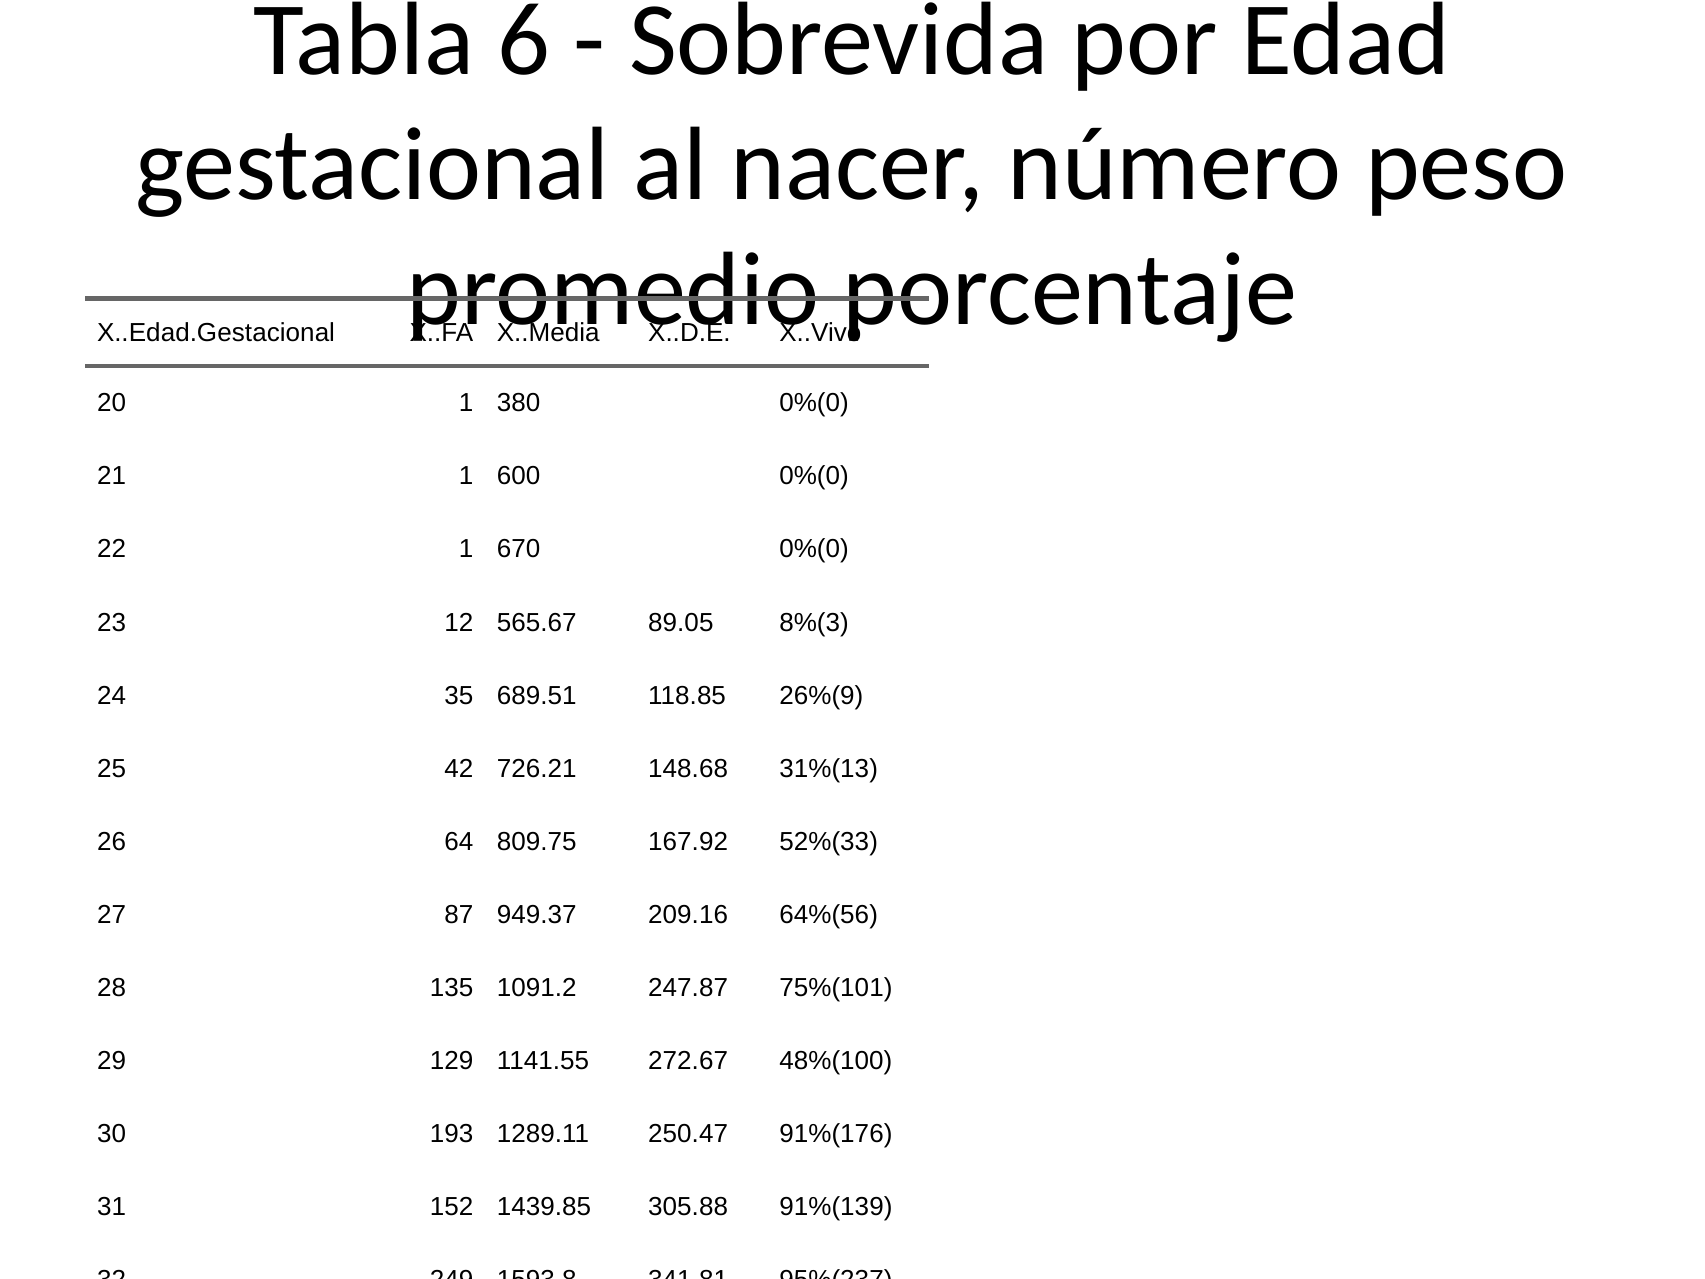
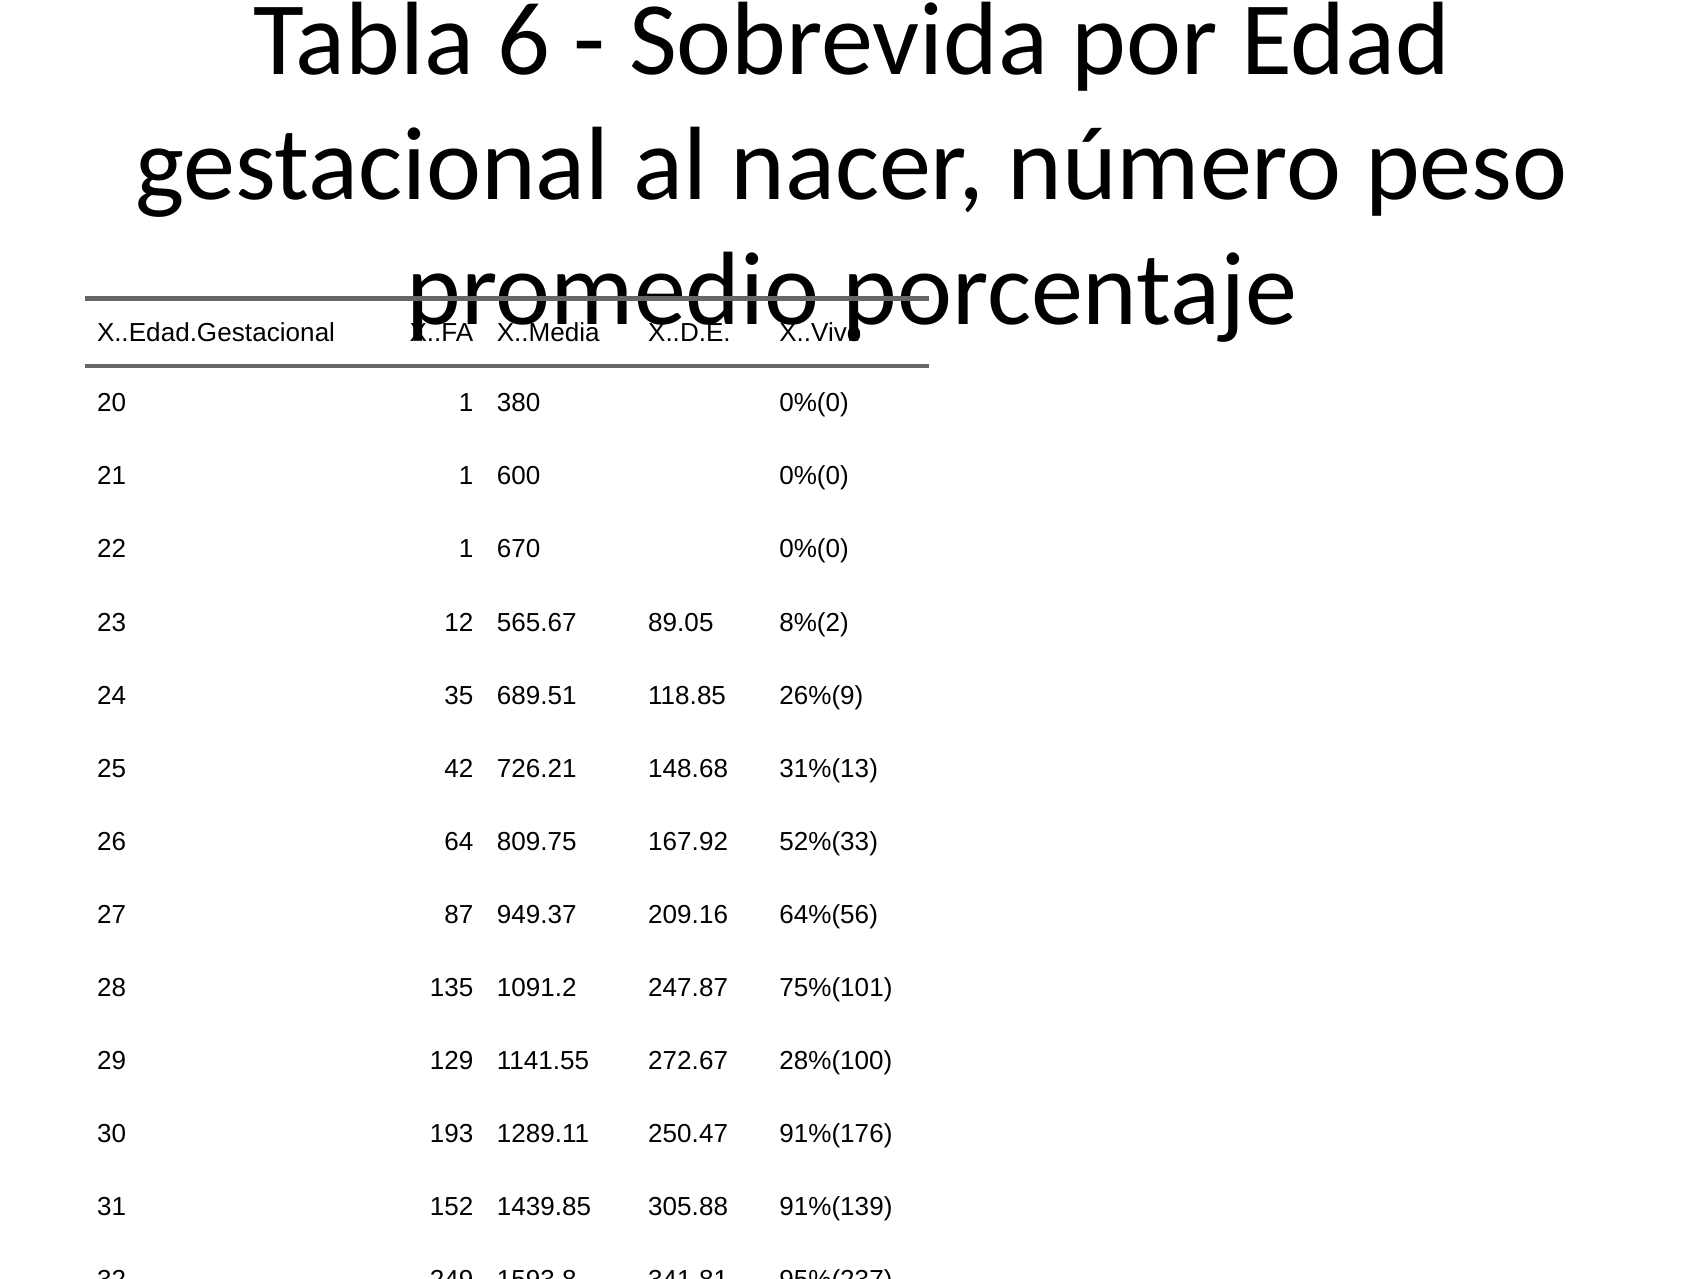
8%(3: 8%(3 -> 8%(2 (814, 622)
48%(100: 48%(100 -> 28%(100 (836, 1061)
